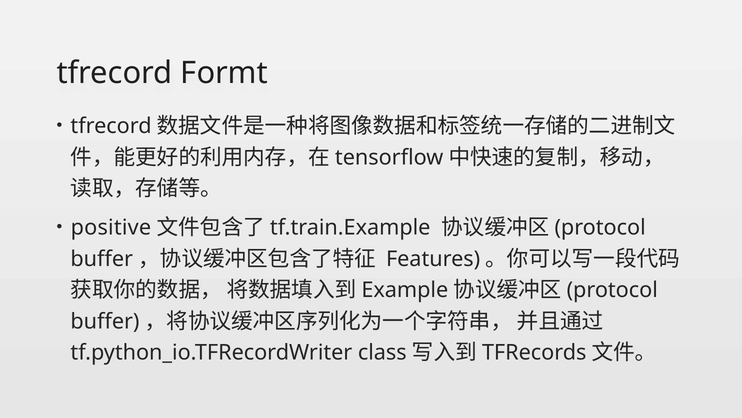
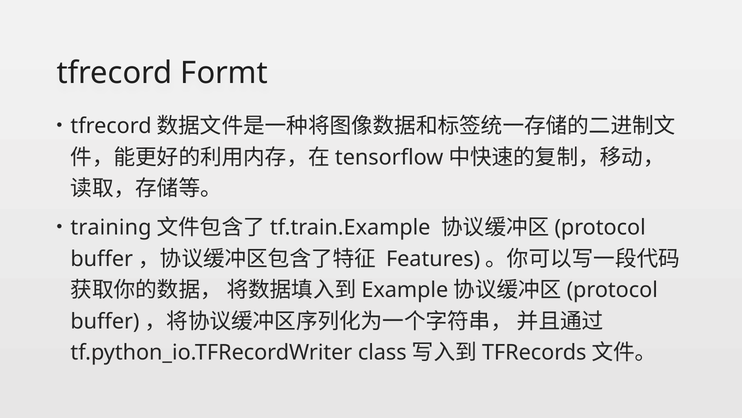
positive: positive -> training (111, 227)
